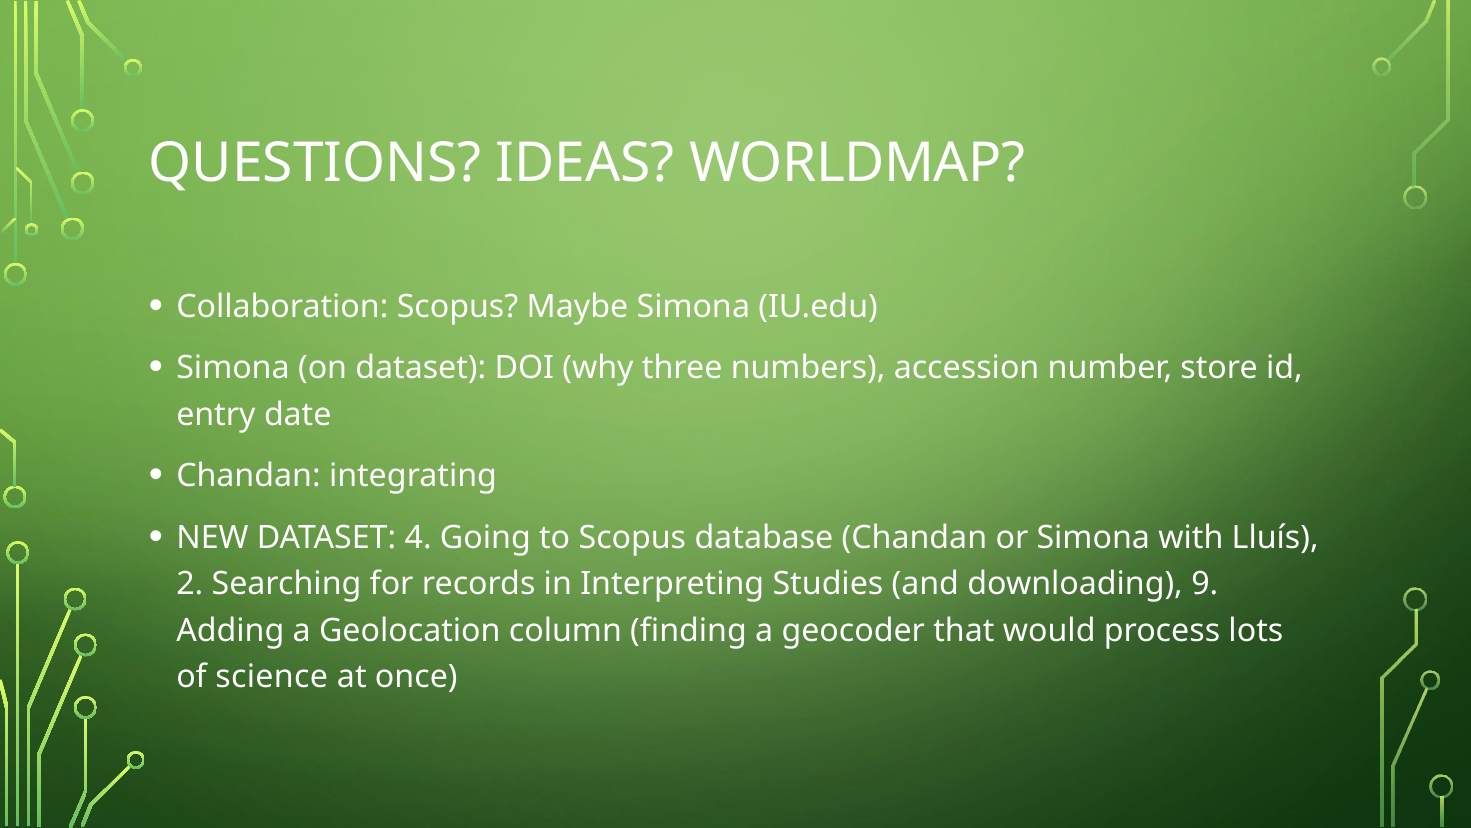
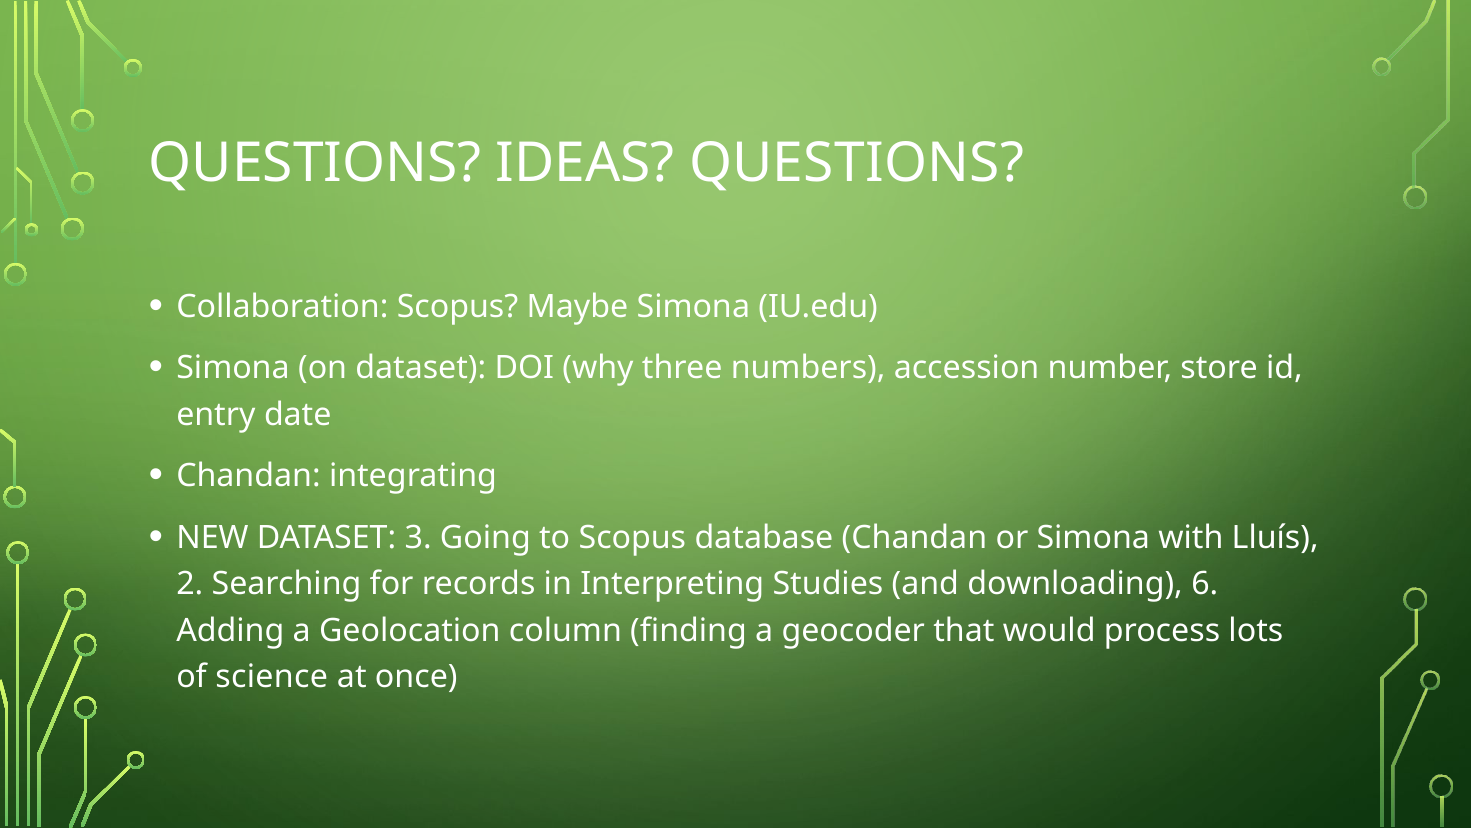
IDEAS WORLDMAP: WORLDMAP -> QUESTIONS (857, 163)
4: 4 -> 3 (418, 537)
9: 9 -> 6 (1205, 584)
